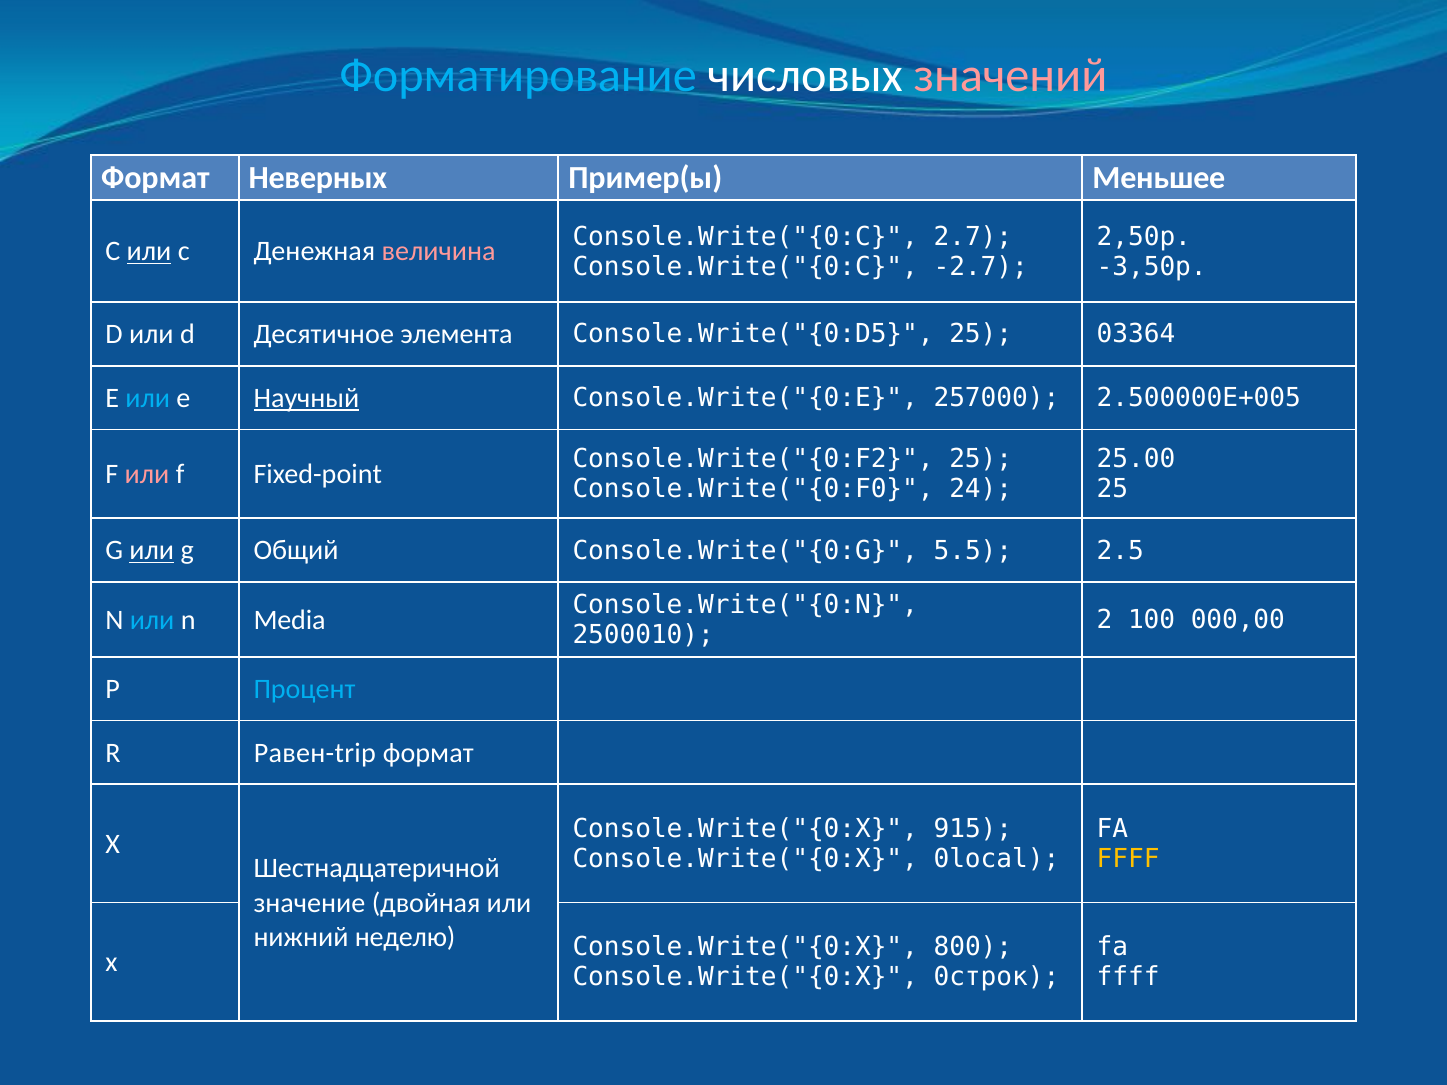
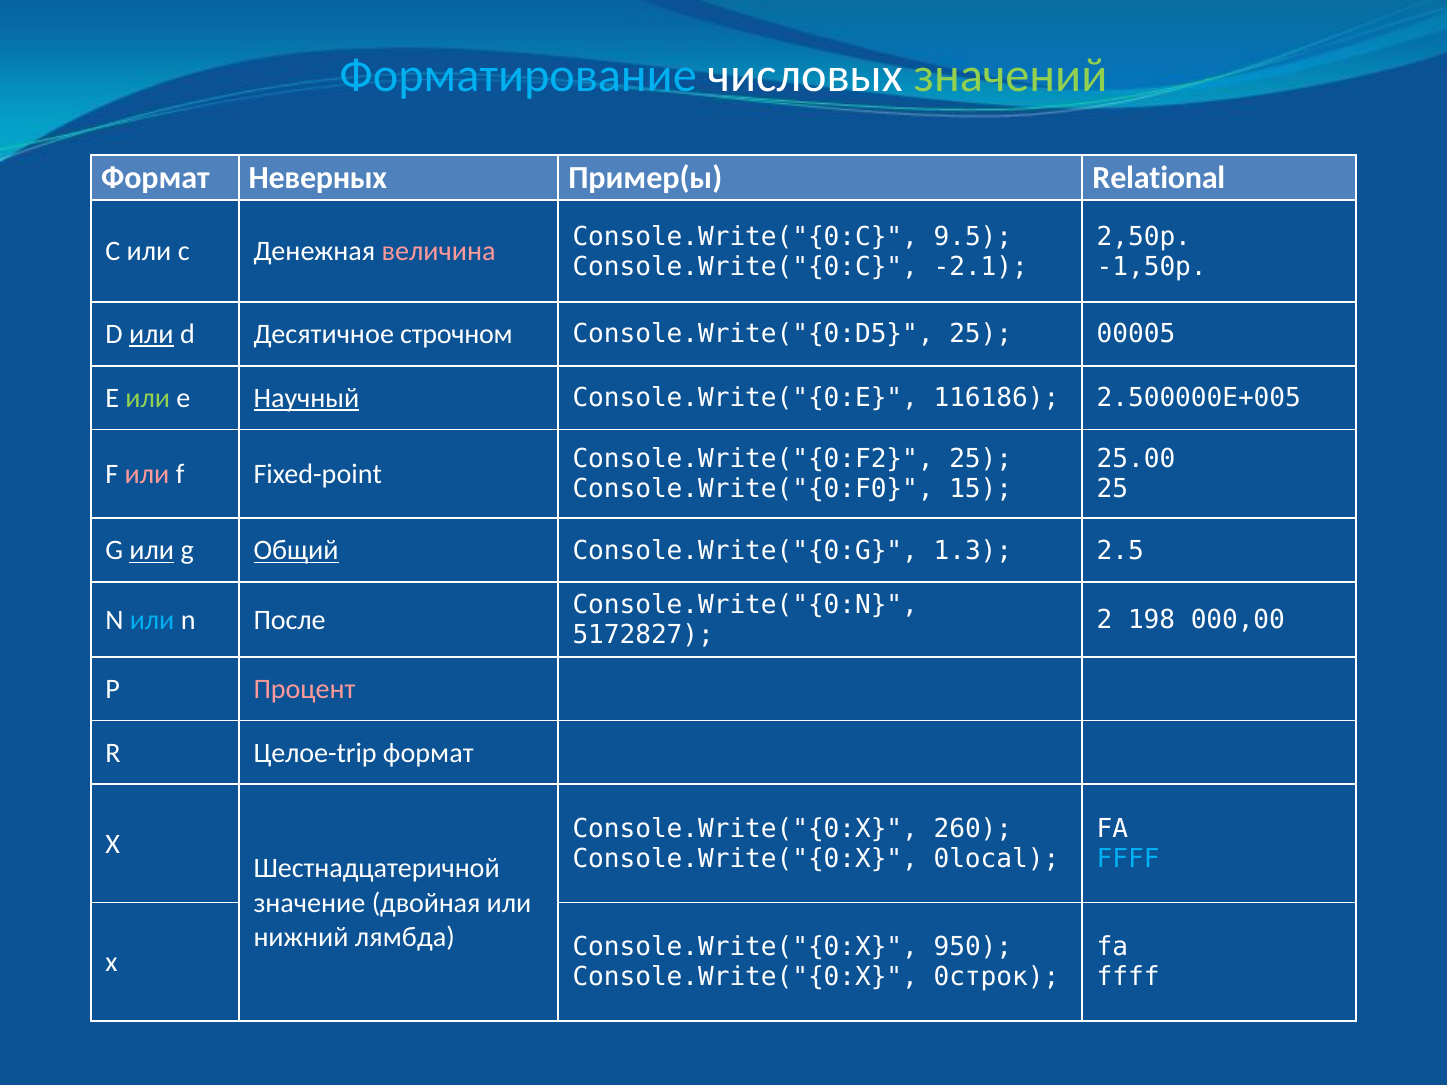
значений colour: pink -> light green (1011, 76)
Меньшее: Меньшее -> Relational (1159, 178)
2.7: 2.7 -> 9.5 (973, 236)
или underline: present -> none (149, 251)
-2.7: -2.7 -> -2.1 (981, 267)
-3,50р: -3,50р -> -1,50р (1152, 267)
или underline: none -> present (151, 334)
элемента: элемента -> строчном (456, 334)
03364: 03364 -> 00005 (1136, 334)
или colour: light blue -> light green (148, 398)
257000: 257000 -> 116186 (996, 398)
24: 24 -> 15 (981, 489)
Общий underline: none -> present (296, 551)
5.5: 5.5 -> 1.3 (973, 551)
Media: Media -> После (290, 620)
100: 100 -> 198 (1152, 620)
2500010: 2500010 -> 5172827 (643, 635)
Процент colour: light blue -> pink (305, 689)
Равен-trip: Равен-trip -> Целое-trip (315, 753)
915: 915 -> 260 (973, 829)
FFFF colour: yellow -> light blue (1128, 859)
неделю: неделю -> лямбда (405, 937)
800: 800 -> 950 (973, 947)
